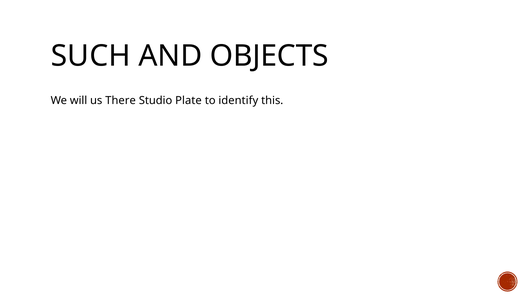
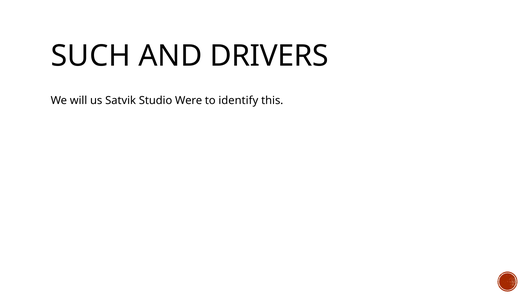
OBJECTS: OBJECTS -> DRIVERS (269, 56)
There: There -> Satvik (121, 100)
Plate: Plate -> Were (189, 100)
